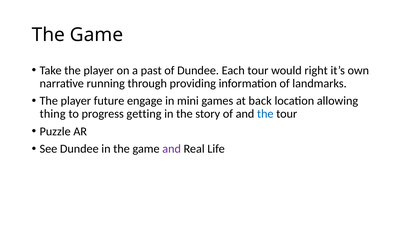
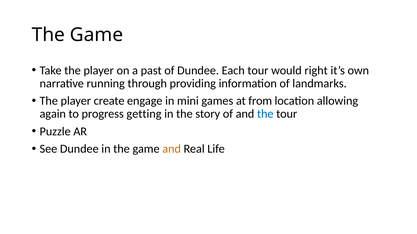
future: future -> create (109, 101)
back: back -> from (260, 101)
thing: thing -> again (53, 114)
and colour: purple -> orange (172, 149)
